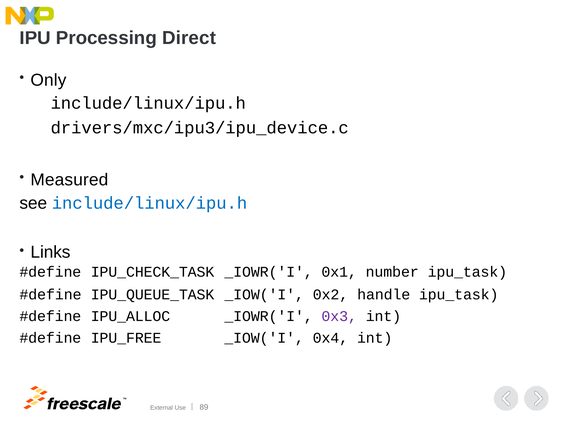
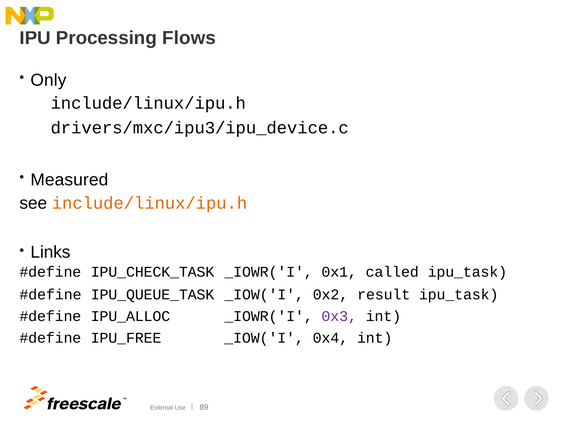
Direct: Direct -> Flows (189, 38)
include/linux/ipu.h colour: blue -> orange (149, 203)
number: number -> called (392, 272)
handle: handle -> result (384, 294)
